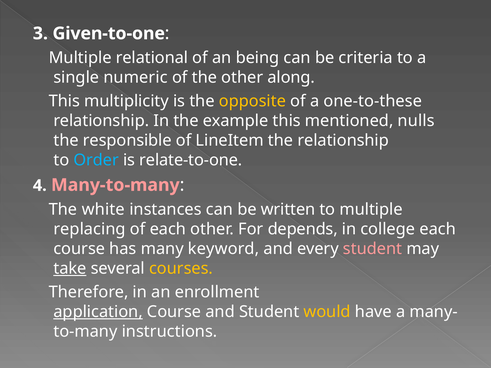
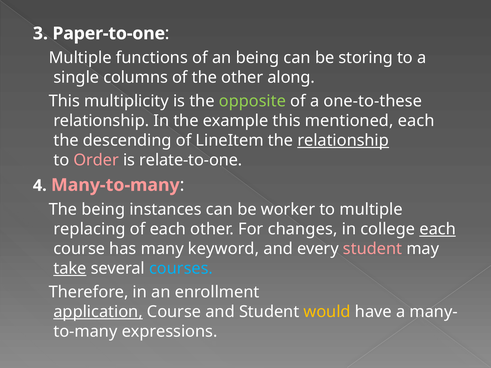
Given-to-one: Given-to-one -> Paper-to-one (109, 33)
relational: relational -> functions (152, 58)
criteria: criteria -> storing (366, 58)
numeric: numeric -> columns (136, 78)
opposite colour: yellow -> light green (252, 101)
mentioned nulls: nulls -> each (416, 121)
responsible: responsible -> descending (127, 141)
relationship underline: none -> present (343, 141)
Order colour: light blue -> pink (96, 160)
The white: white -> being (103, 210)
written: written -> worker (288, 210)
depends: depends -> changes (303, 229)
each underline: none -> present (438, 229)
courses colour: yellow -> light blue (181, 269)
instructions: instructions -> expressions (170, 332)
